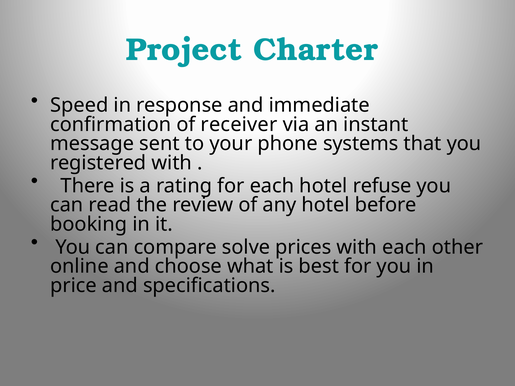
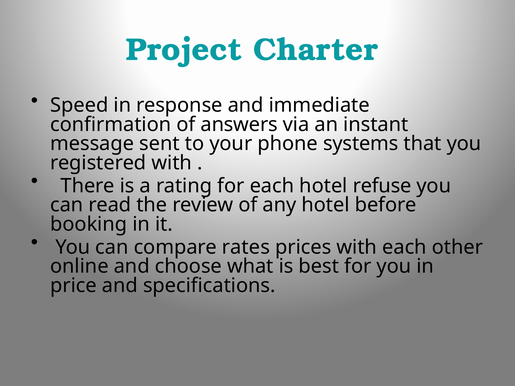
receiver: receiver -> answers (239, 125)
solve: solve -> rates (246, 247)
